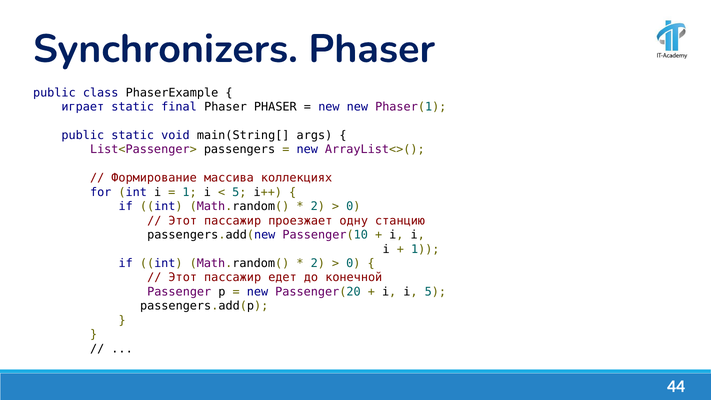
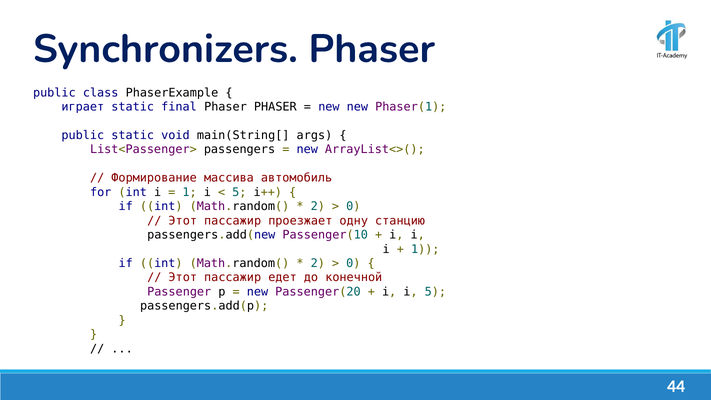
коллекциях: коллекциях -> автомобиль (297, 178)
